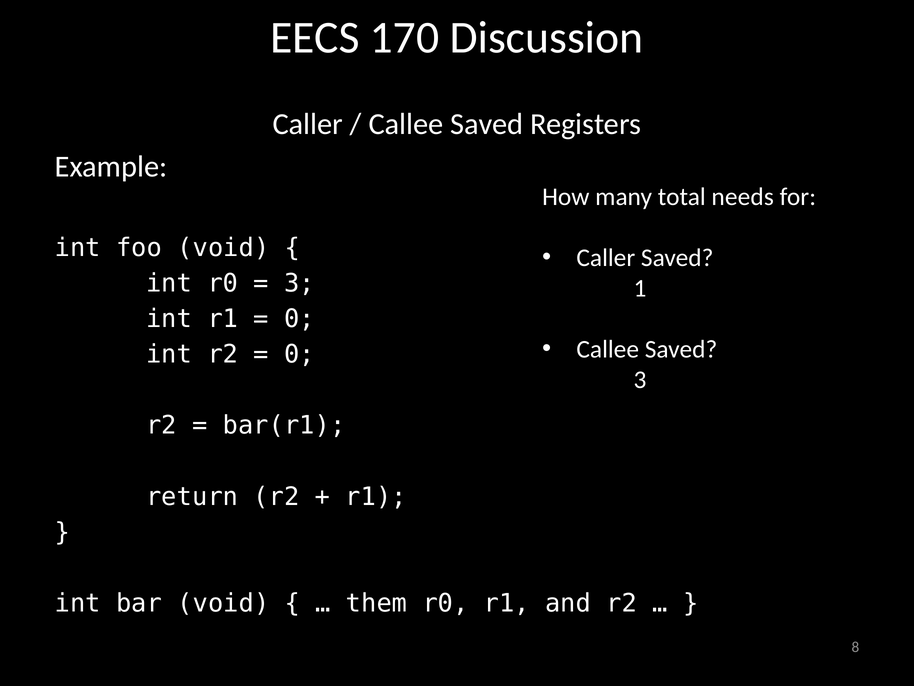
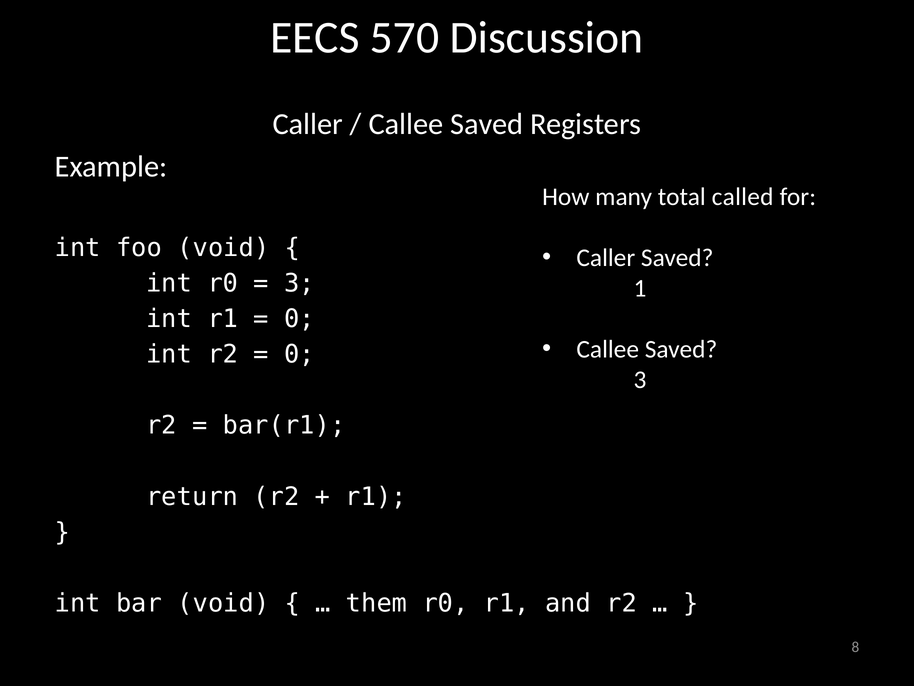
170: 170 -> 570 (405, 37)
needs: needs -> called (743, 197)
